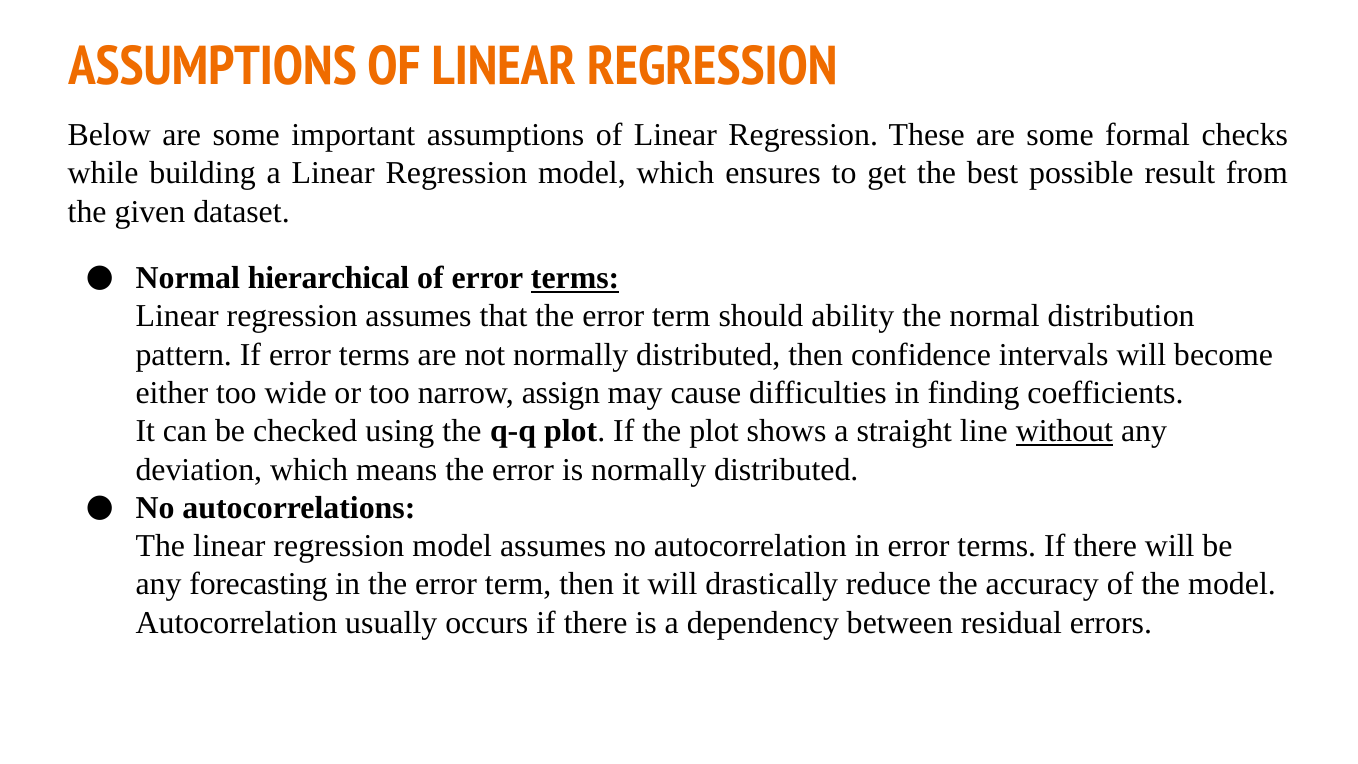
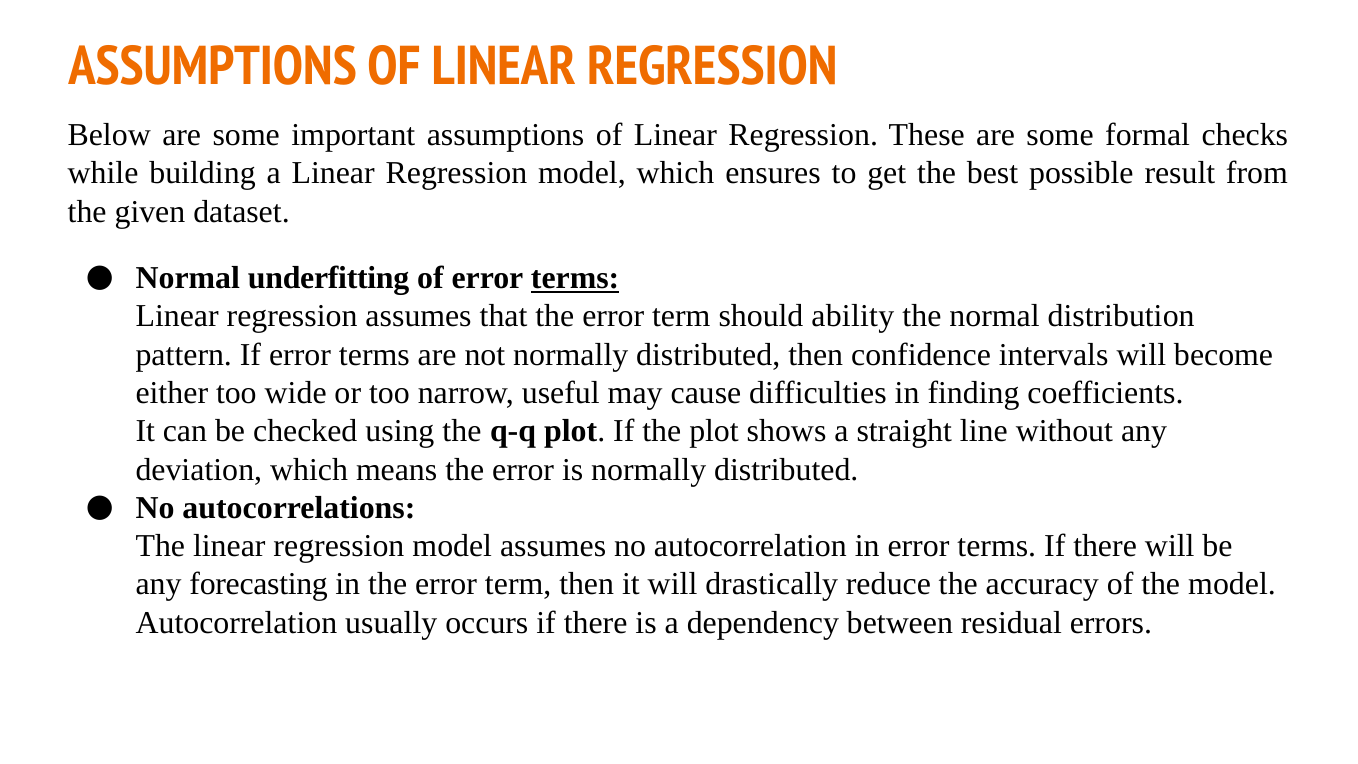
hierarchical: hierarchical -> underfitting (329, 278)
assign: assign -> useful (561, 393)
without underline: present -> none (1064, 431)
